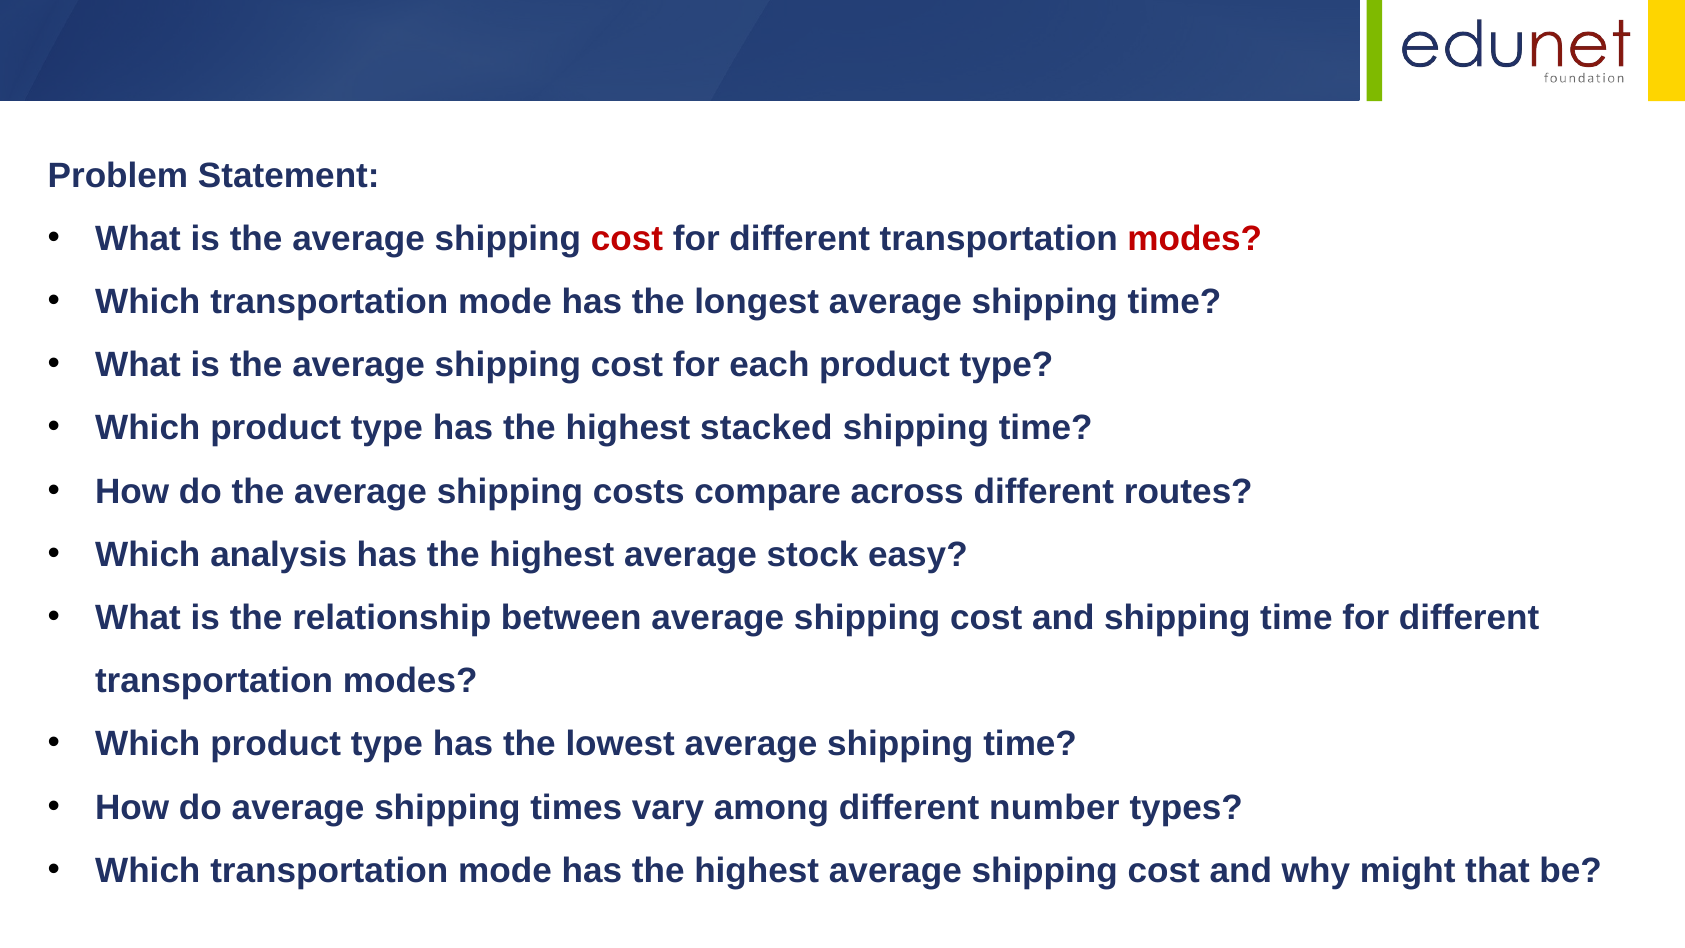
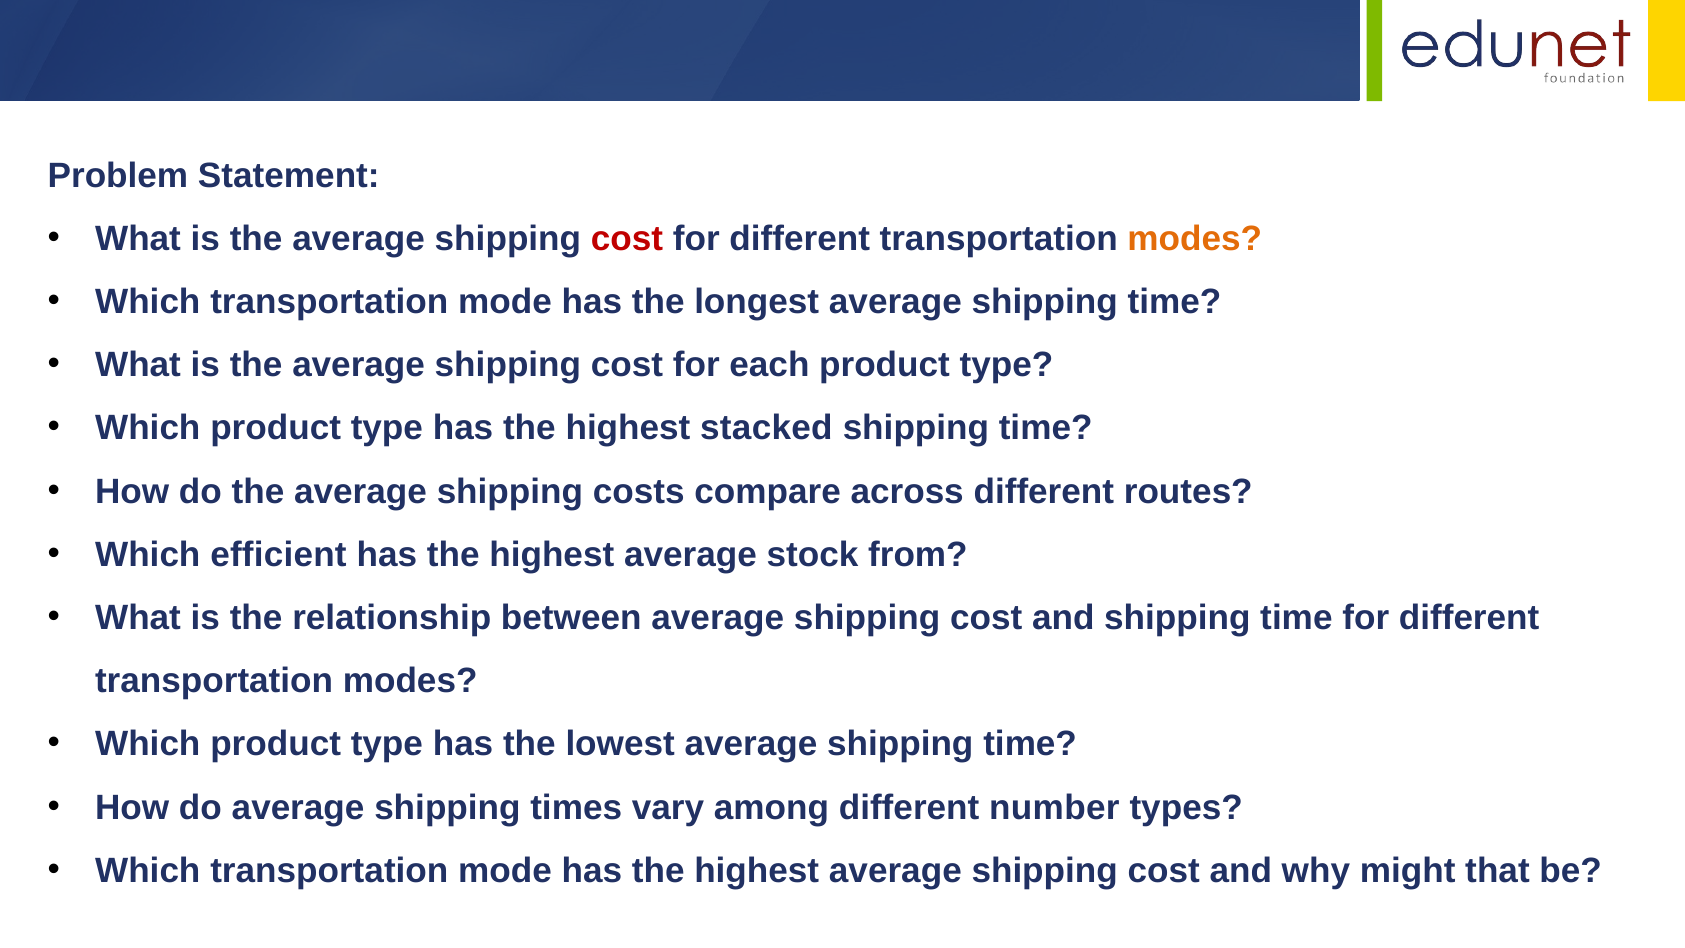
modes colour: red -> orange (1195, 239)
analysis: analysis -> efficient (278, 555)
easy: easy -> from (918, 555)
